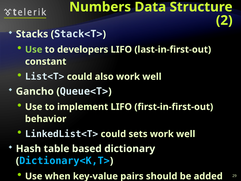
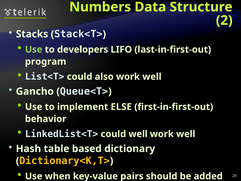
constant: constant -> program (46, 61)
implement LIFO: LIFO -> ELSE (121, 107)
could sets: sets -> well (138, 134)
Dictionary<K,T> colour: light blue -> yellow (65, 161)
